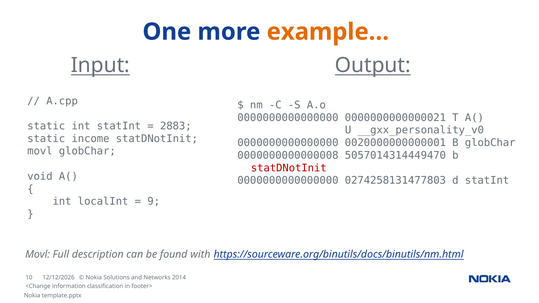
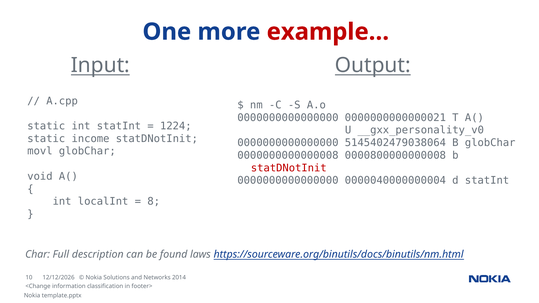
example… colour: orange -> red (328, 32)
2883: 2883 -> 1224 (176, 126)
0020000000000001: 0020000000000001 -> 5145402479038064 (395, 143)
5057014314449470: 5057014314449470 -> 0000800000000008 (395, 155)
0274258131477803: 0274258131477803 -> 0000040000000004 (395, 181)
9: 9 -> 8 (154, 202)
Movl: Movl -> Char (38, 255)
with: with -> laws (200, 255)
